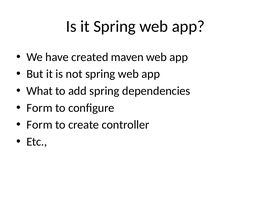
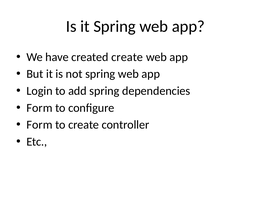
created maven: maven -> create (127, 57)
What: What -> Login (39, 91)
